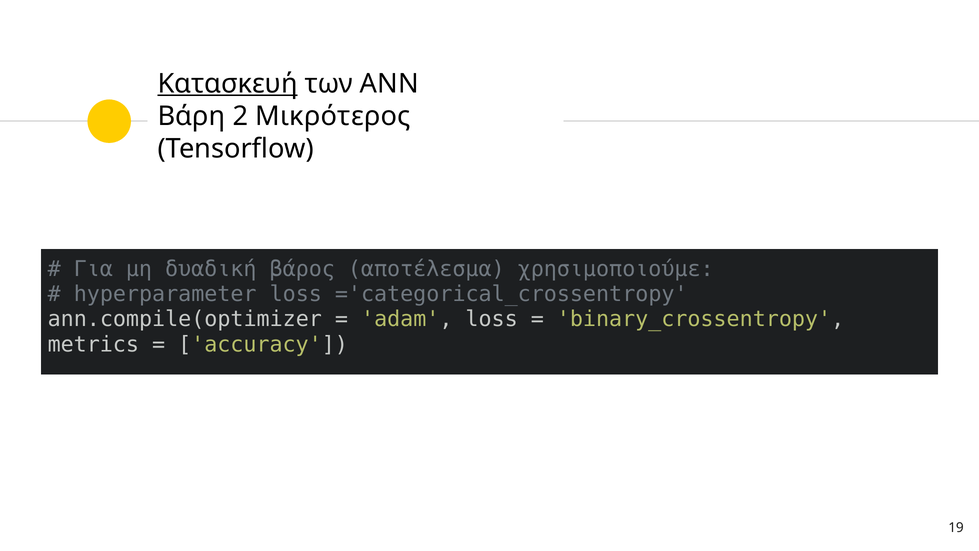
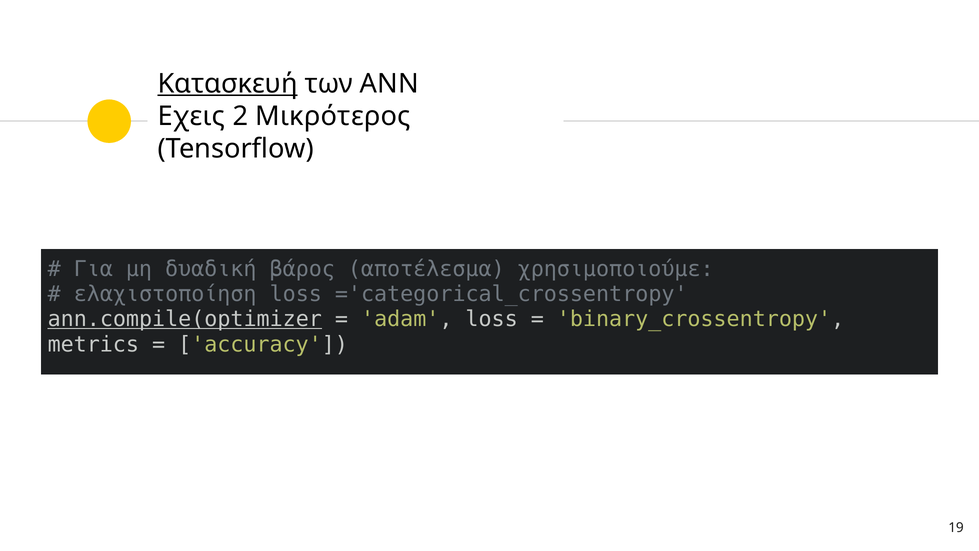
Βάρη: Βάρη -> Εχεις (191, 116)
hyperparameter: hyperparameter -> ελαχιστοποίηση (165, 294)
ann.compile(optimizer underline: none -> present (185, 319)
